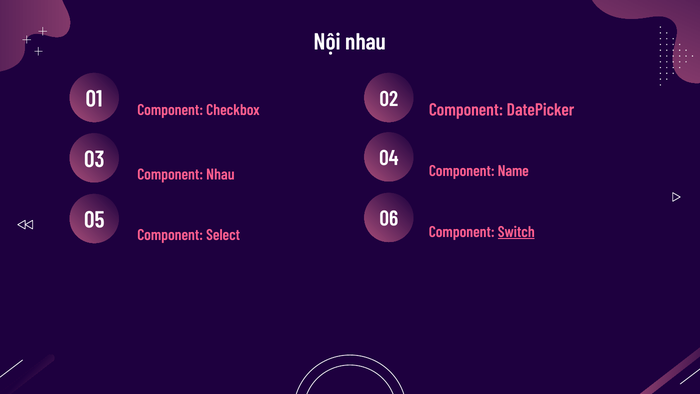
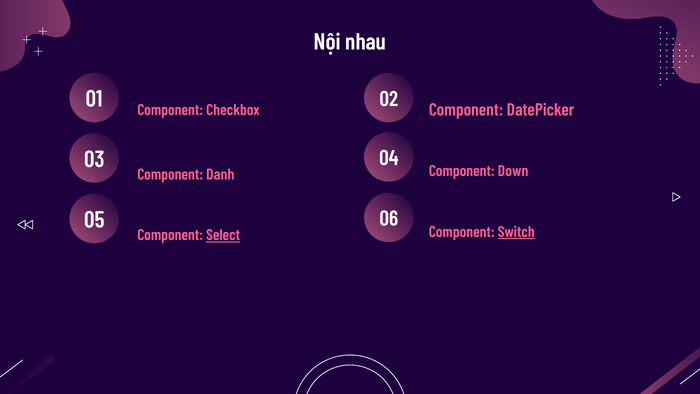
Nhau: Nhau -> Danh (220, 174)
Name: Name -> Down (513, 171)
Select underline: none -> present (223, 235)
